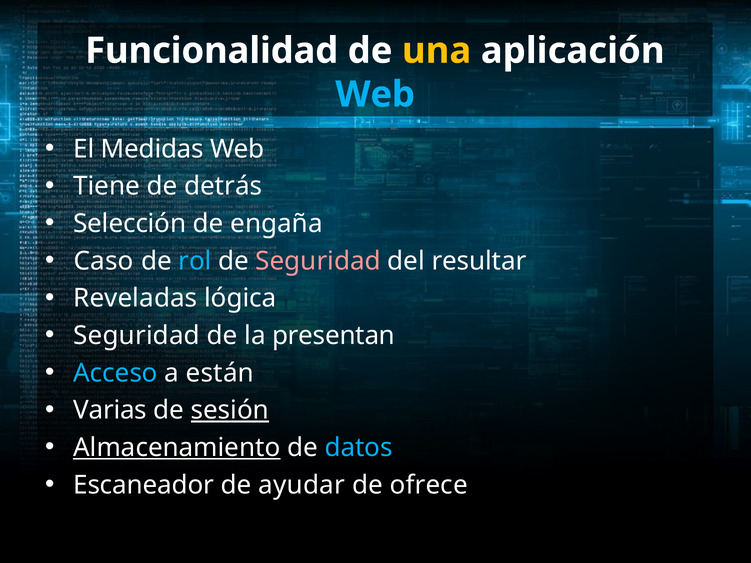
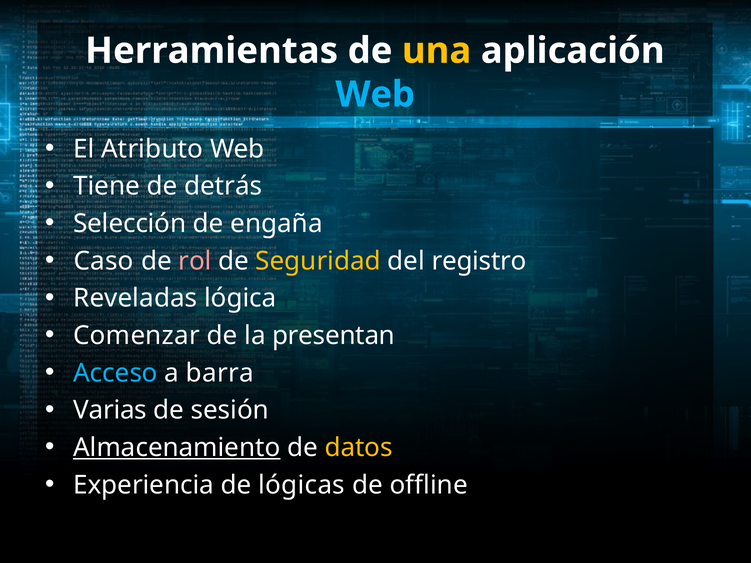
Funcionalidad: Funcionalidad -> Herramientas (212, 51)
Medidas: Medidas -> Atributo (152, 149)
rol colour: light blue -> pink (195, 261)
Seguridad colour: pink -> yellow (318, 261)
resultar: resultar -> registro (479, 261)
Seguridad: Seguridad -> Comenzar (137, 336)
están: están -> barra (220, 373)
sesión underline: present -> none (230, 410)
datos colour: light blue -> yellow (359, 448)
Escaneador: Escaneador -> Experiencia (144, 485)
ayudar: ayudar -> lógicas (302, 485)
ofrece: ofrece -> offline (429, 485)
